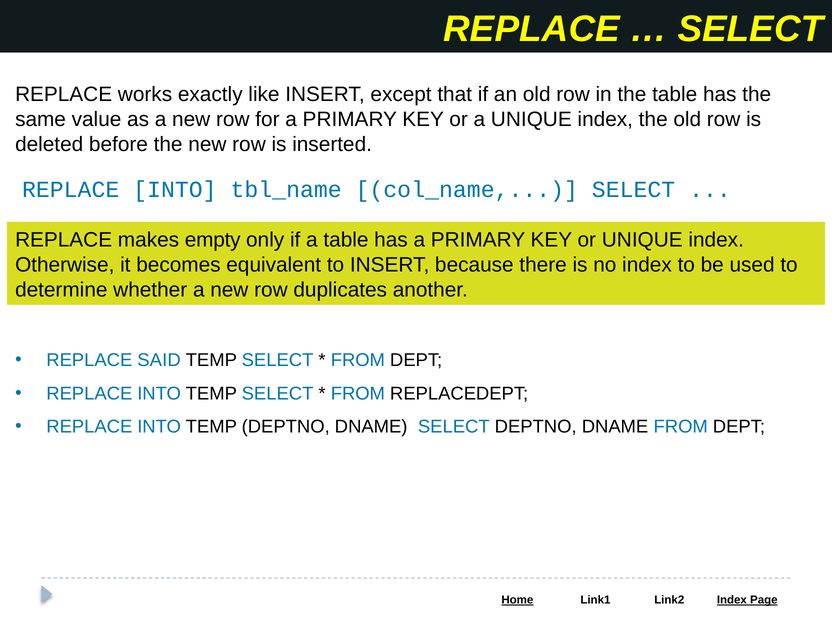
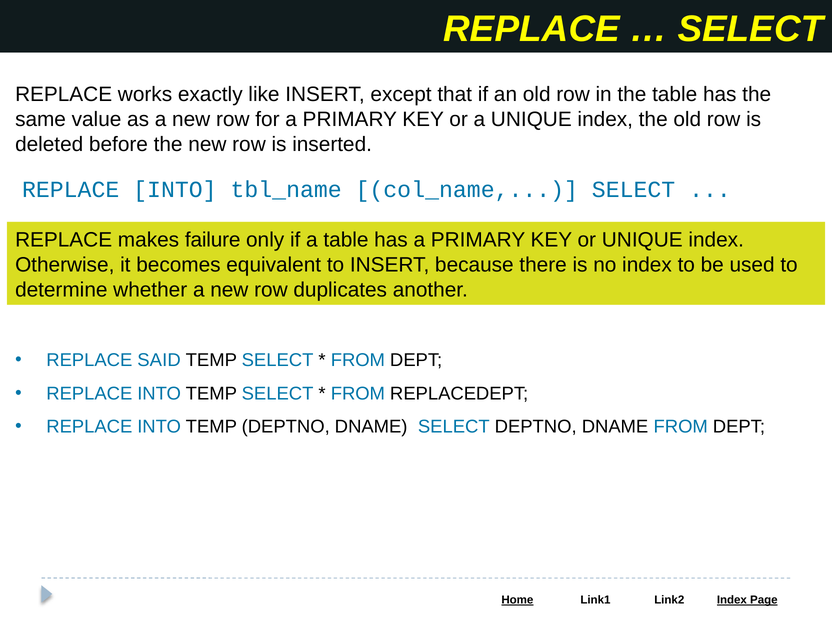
empty: empty -> failure (213, 240)
